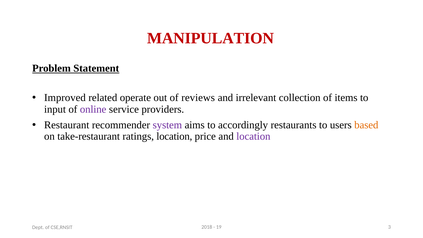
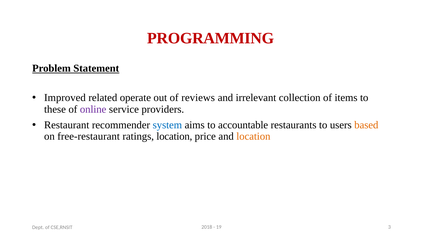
MANIPULATION: MANIPULATION -> PROGRAMMING (211, 38)
input: input -> these (55, 109)
system colour: purple -> blue (167, 125)
accordingly: accordingly -> accountable (243, 125)
take-restaurant: take-restaurant -> free-restaurant (89, 136)
location colour: purple -> orange (253, 136)
